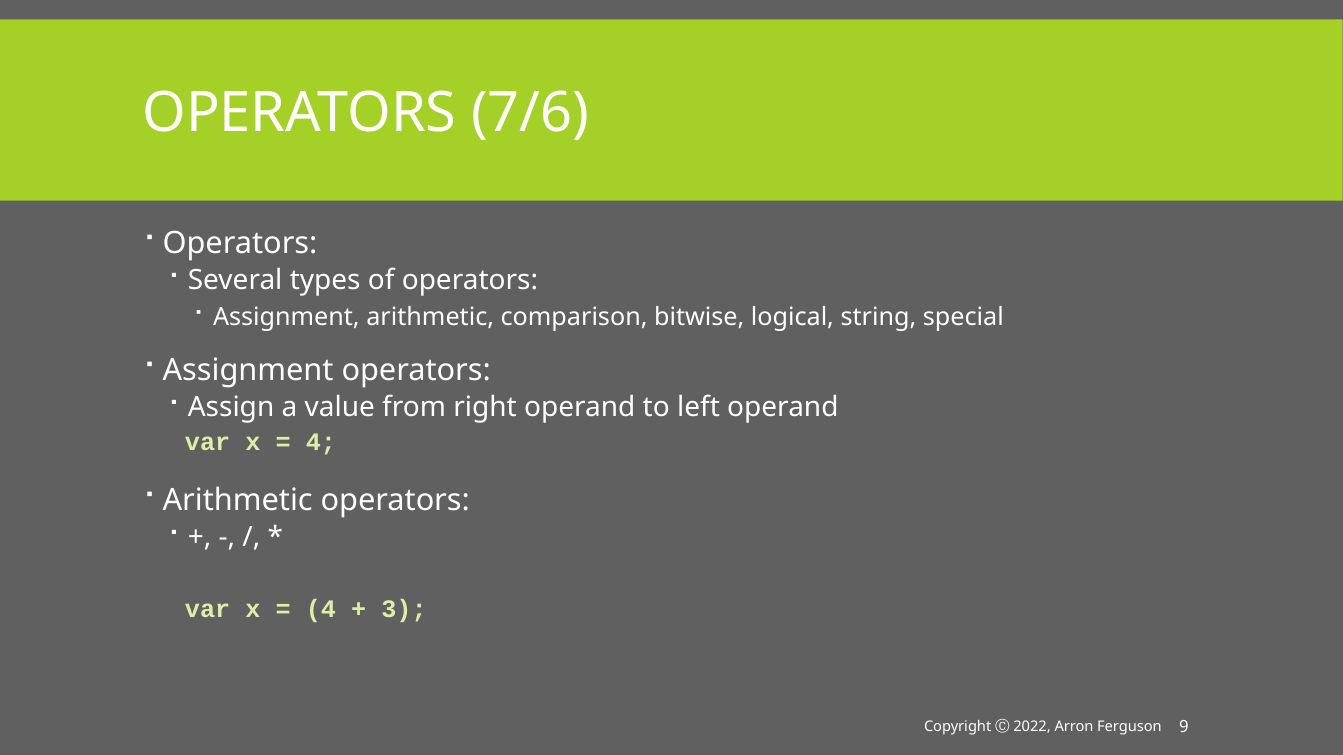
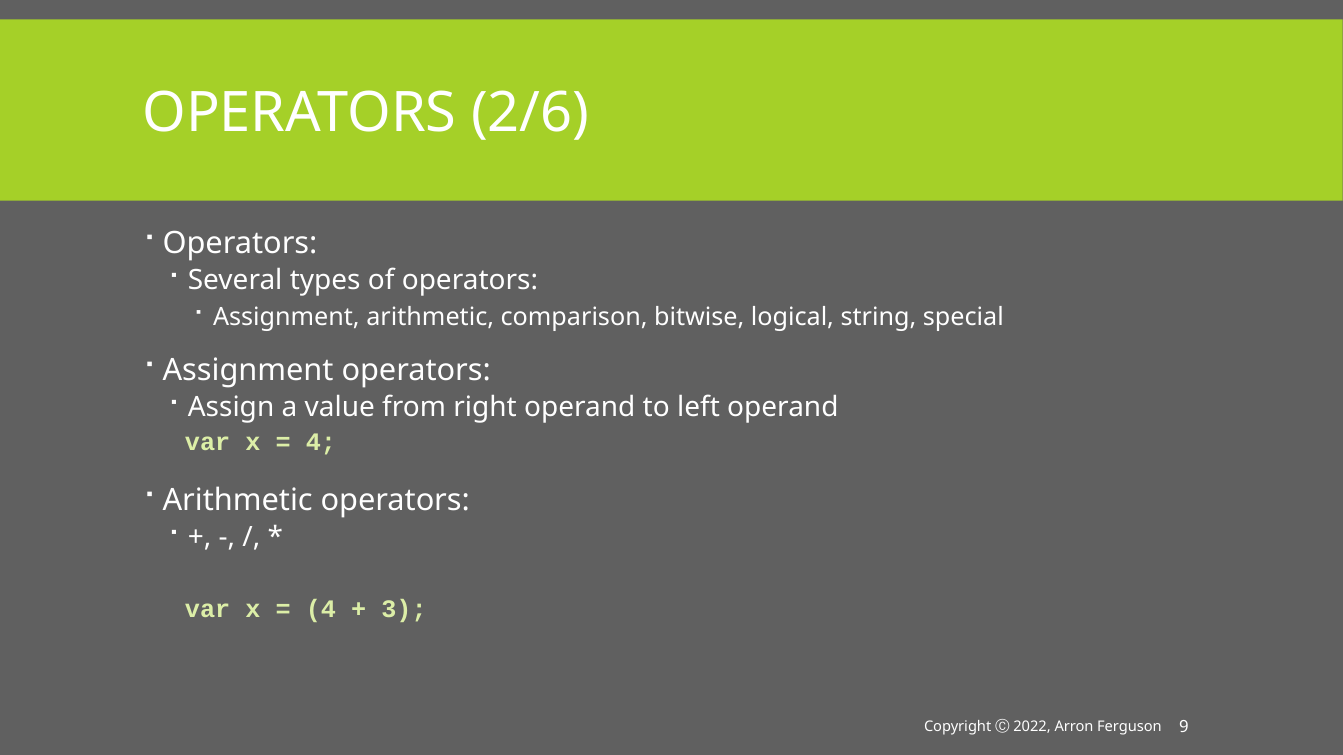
7/6: 7/6 -> 2/6 (530, 113)
